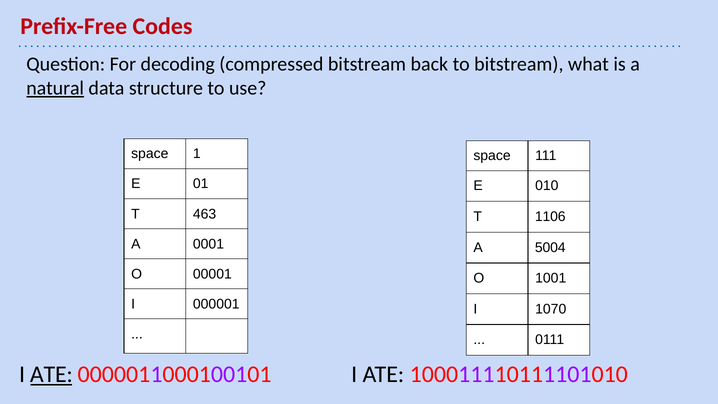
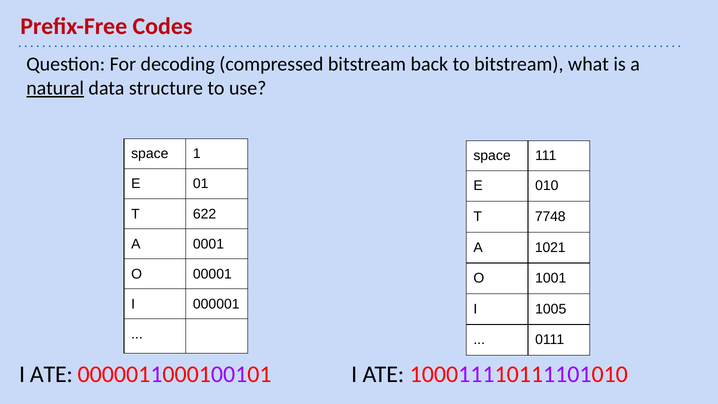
463: 463 -> 622 (205, 214)
1106: 1106 -> 7748 (550, 217)
5004: 5004 -> 1021 (550, 247)
1070: 1070 -> 1005 (551, 309)
ATE underline: present -> none (51, 374)
